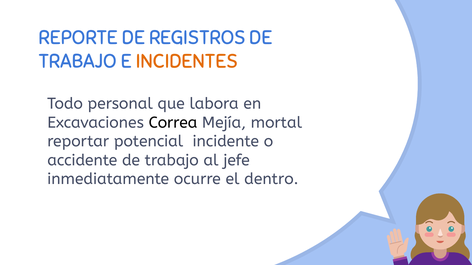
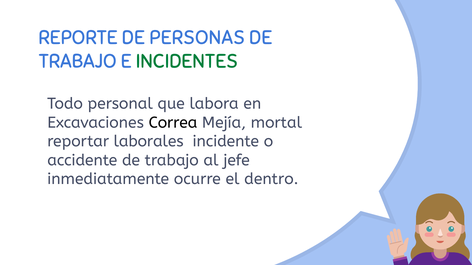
REGISTROS: REGISTROS -> PERSONAS (197, 38)
INCIDENTES colour: orange -> green (187, 61)
potencial: potencial -> laborales (149, 142)
